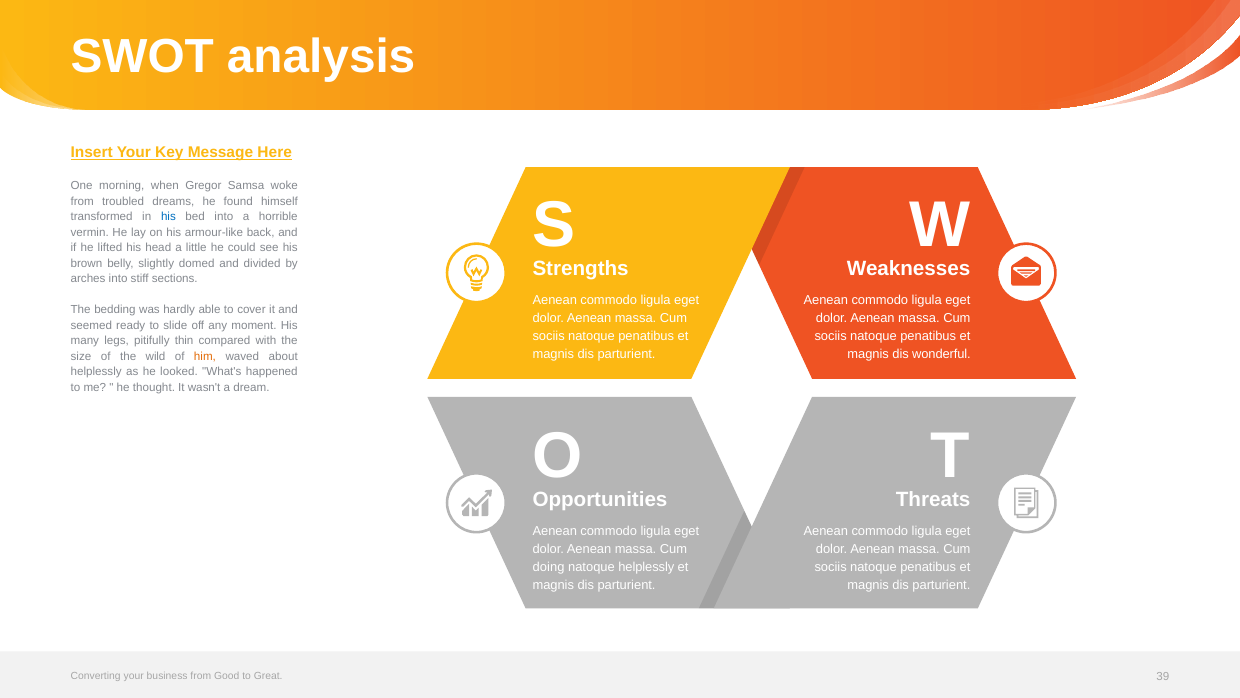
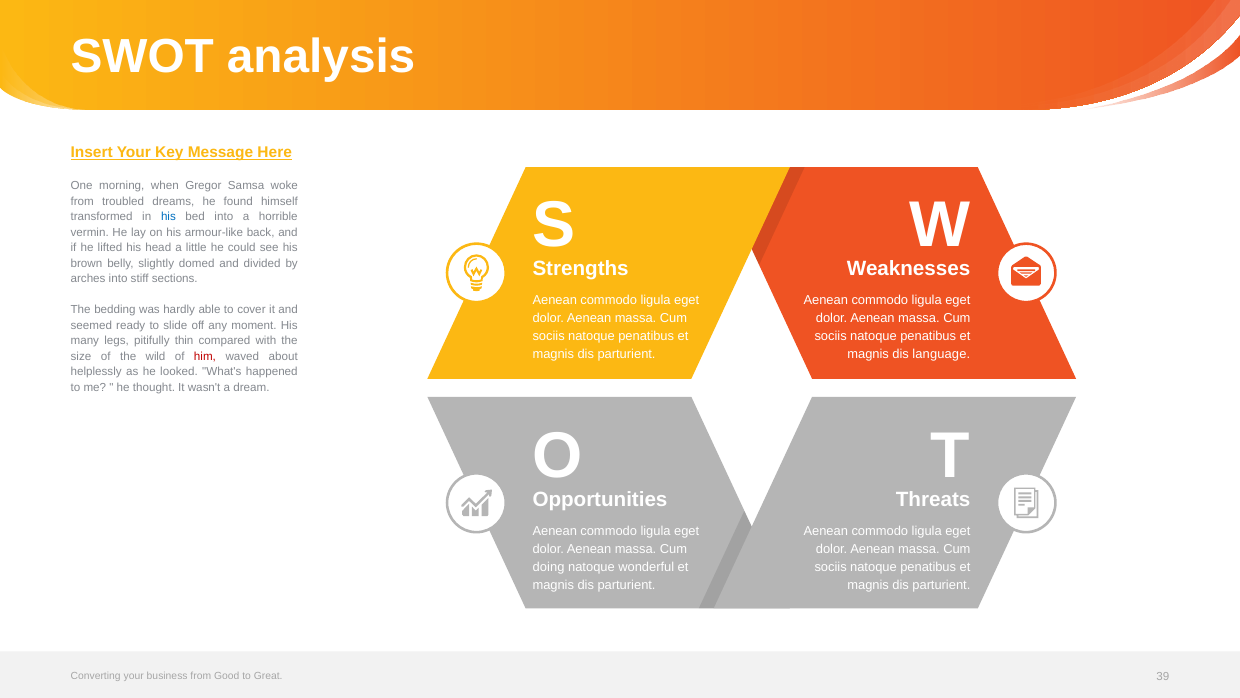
wonderful: wonderful -> language (941, 354)
him colour: orange -> red (205, 356)
natoque helplessly: helplessly -> wonderful (646, 567)
